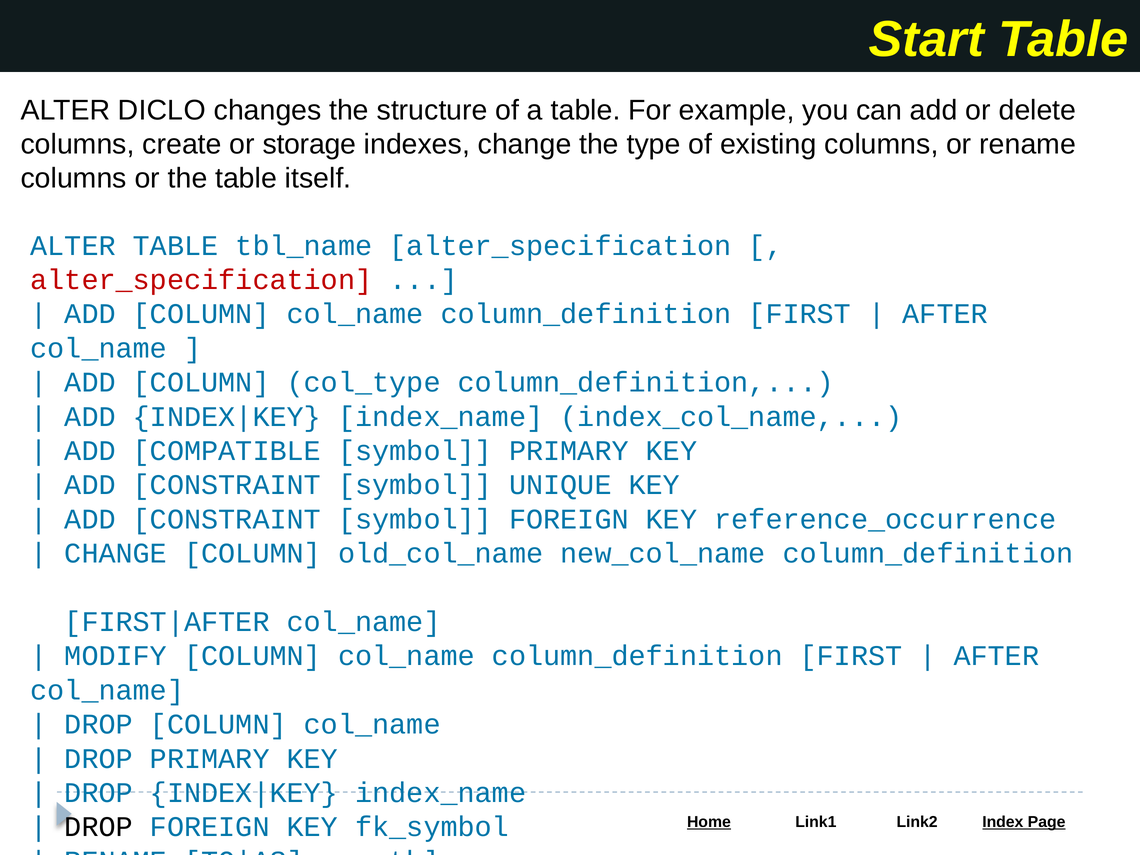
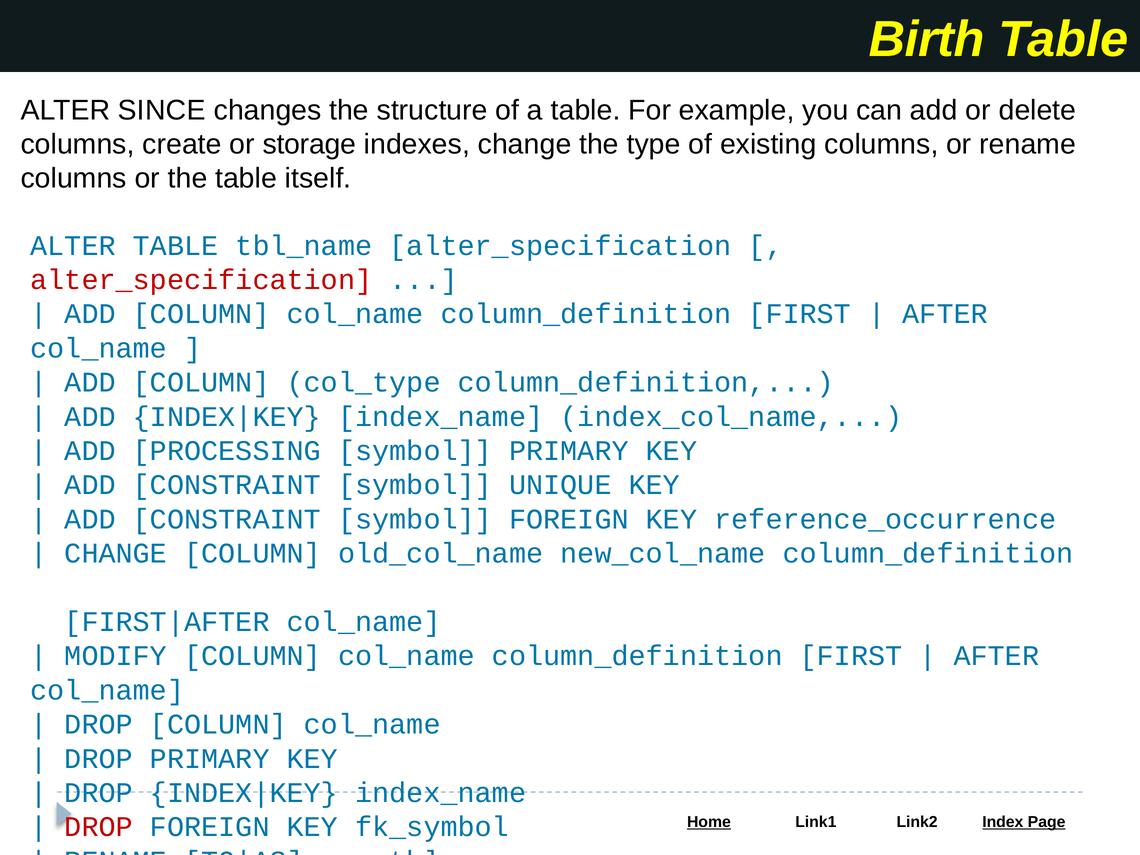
Start: Start -> Birth (927, 40)
DICLO: DICLO -> SINCE (162, 110)
COMPATIBLE: COMPATIBLE -> PROCESSING (227, 451)
DROP colour: black -> red (99, 827)
